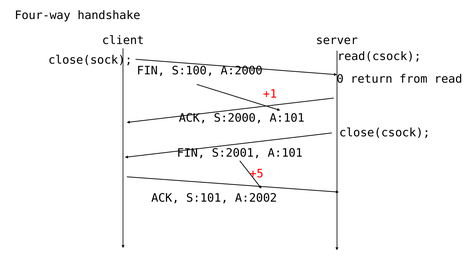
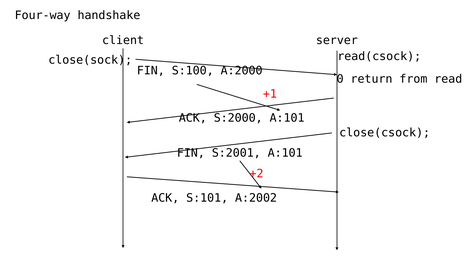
+5: +5 -> +2 (257, 174)
